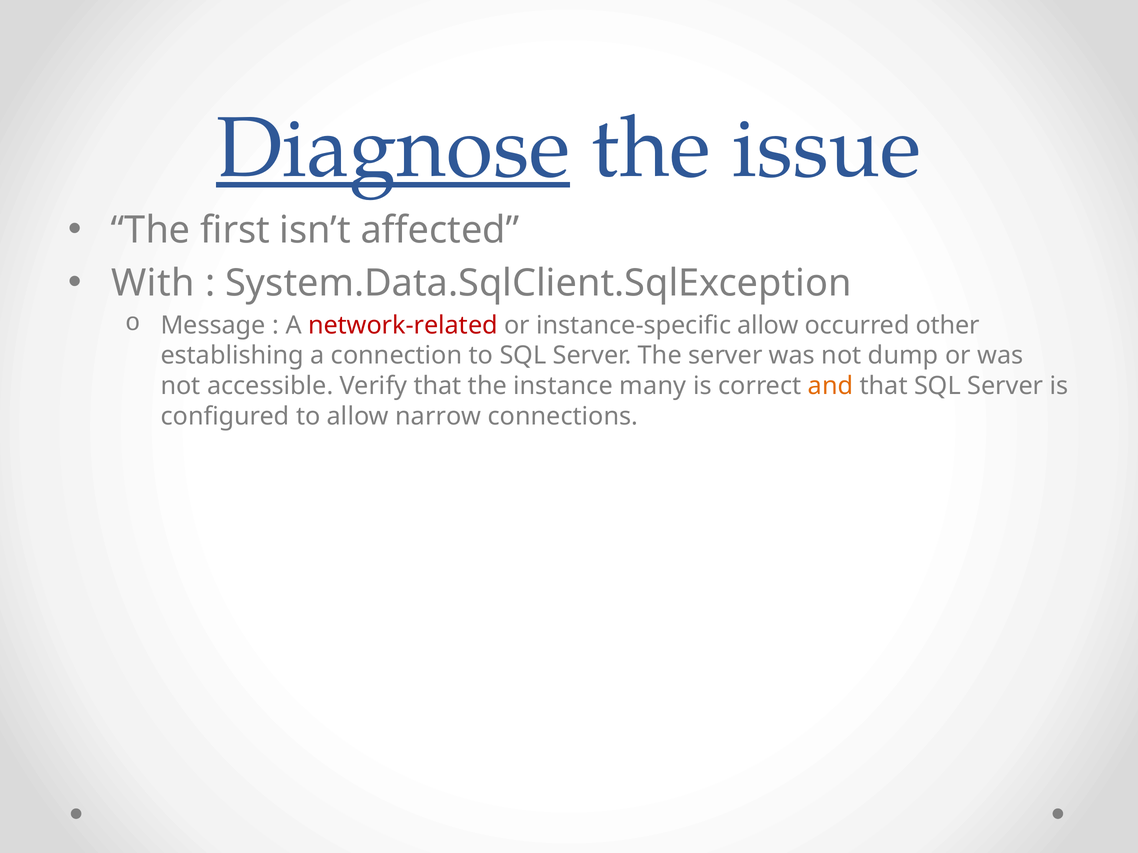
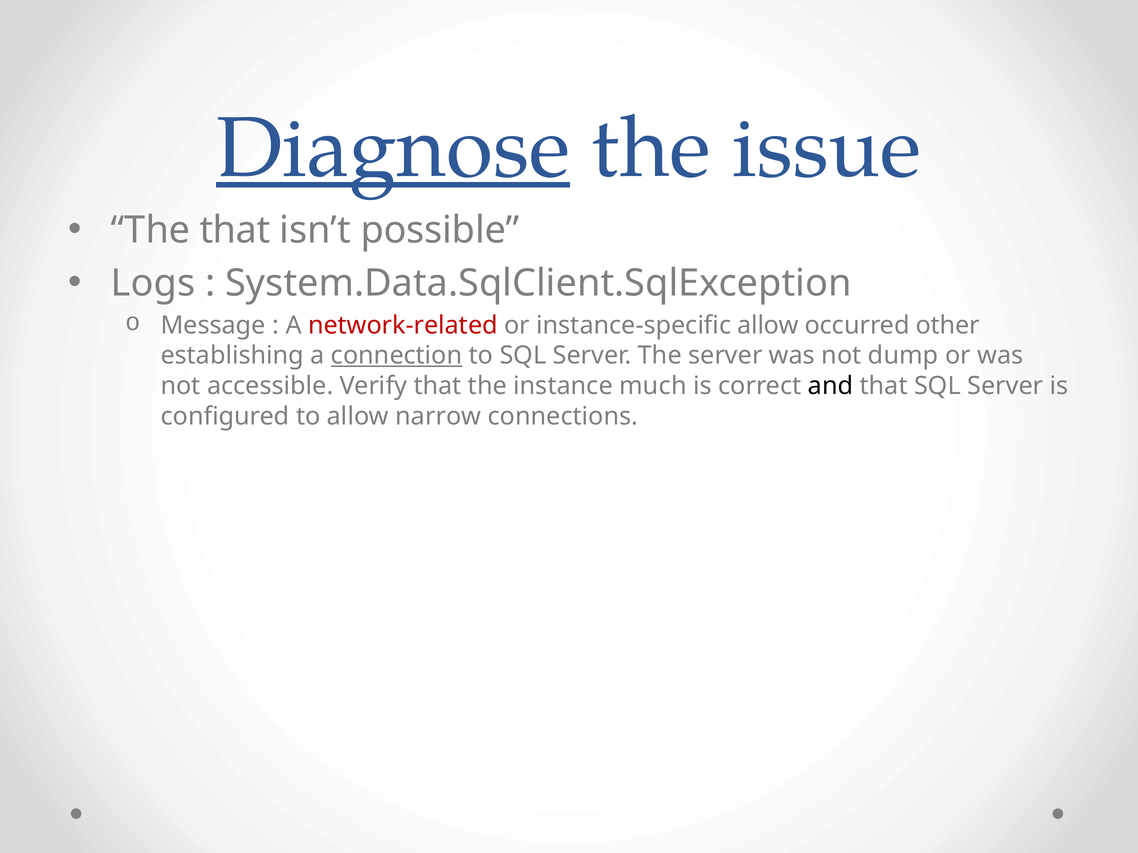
The first: first -> that (235, 230)
affected: affected -> possible (440, 230)
With: With -> Logs (153, 283)
connection underline: none -> present (397, 356)
many: many -> much (653, 386)
and colour: orange -> black (831, 386)
